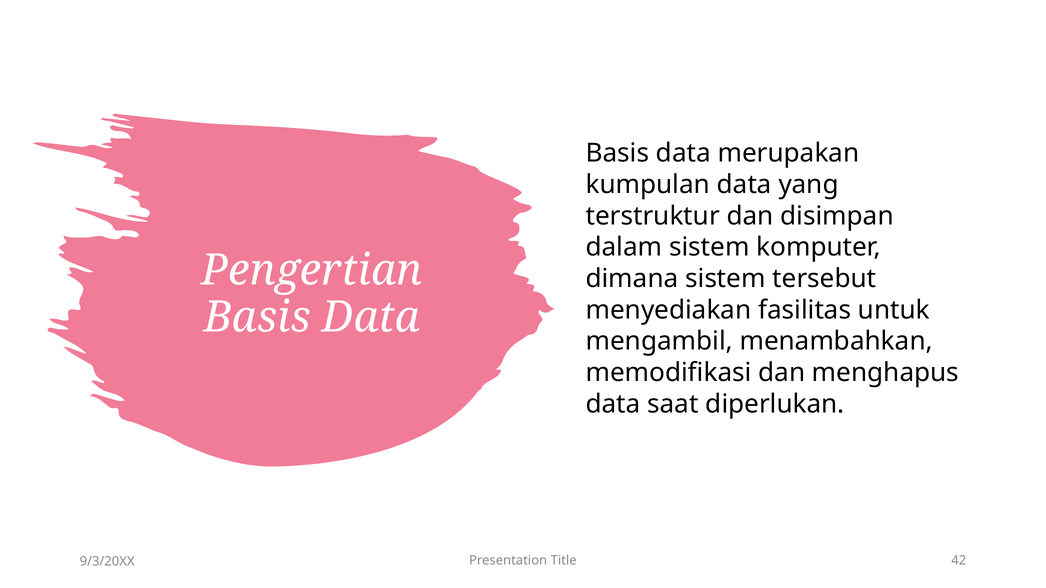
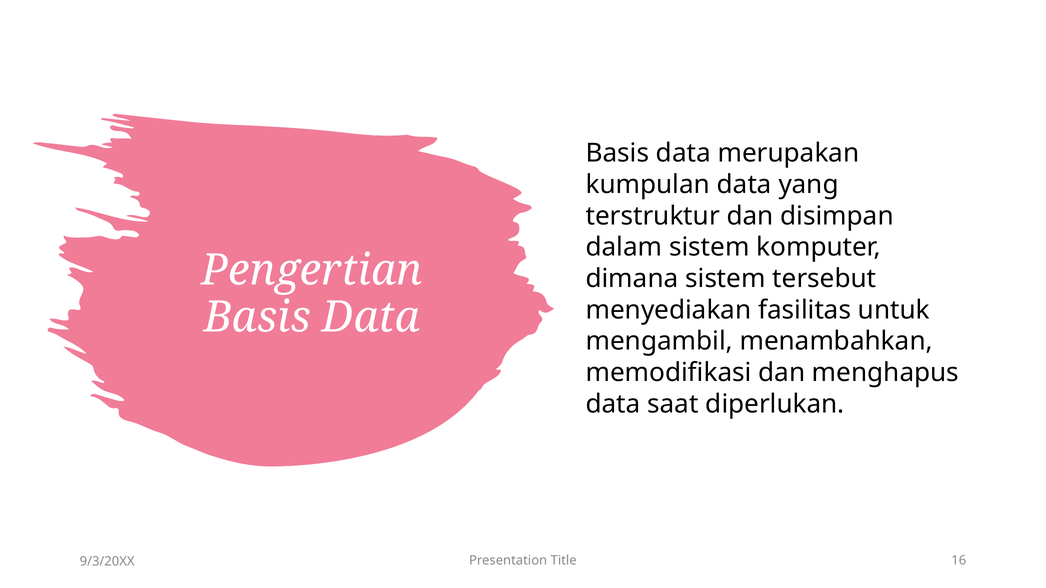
42: 42 -> 16 (959, 561)
